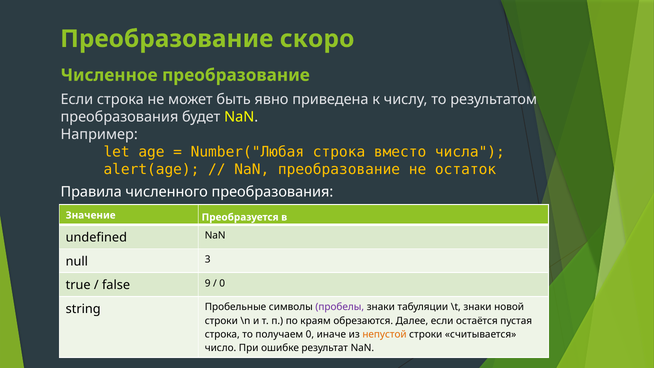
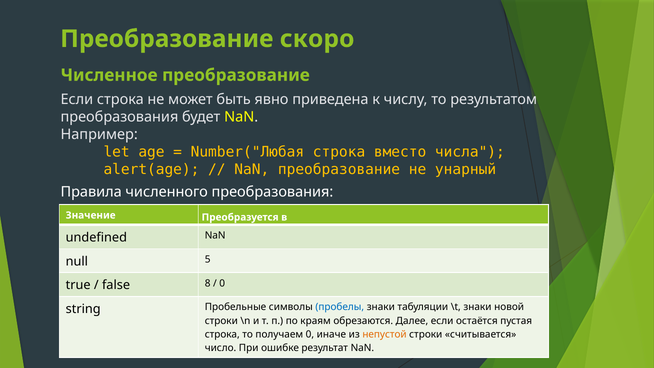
остаток: остаток -> унарный (466, 169)
3: 3 -> 5 (208, 259)
9: 9 -> 8 (208, 283)
пробелы colour: purple -> blue (340, 307)
